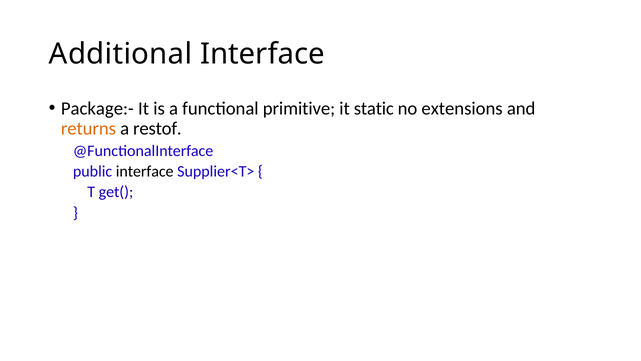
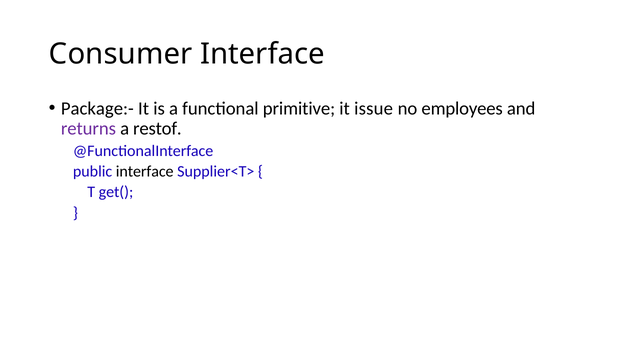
Additional: Additional -> Consumer (121, 54)
static: static -> issue (374, 108)
extensions: extensions -> employees (462, 108)
returns colour: orange -> purple (88, 128)
